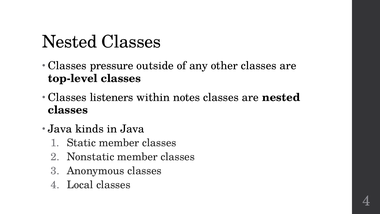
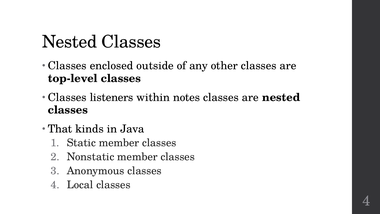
pressure: pressure -> enclosed (112, 66)
Java: Java -> That (60, 129)
